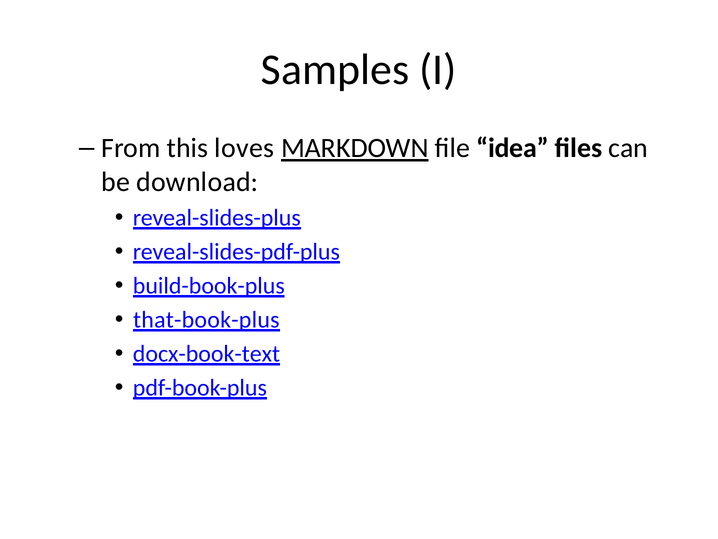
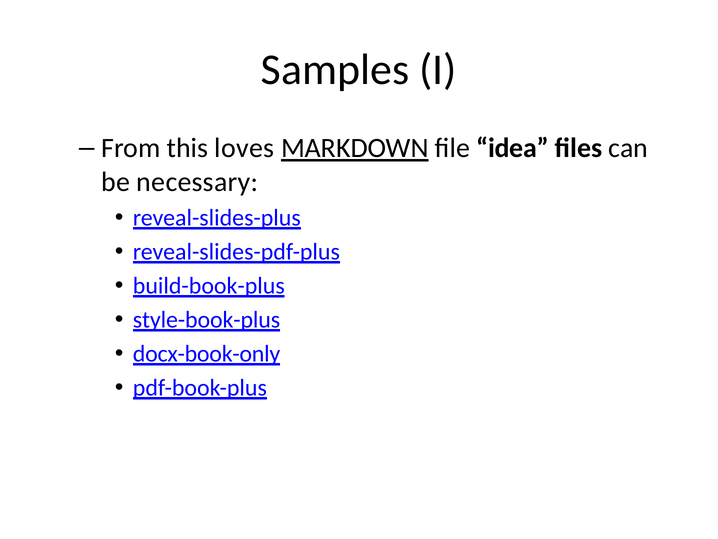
download: download -> necessary (197, 182)
that-book-plus: that-book-plus -> style-book-plus (206, 320)
docx-book-text: docx-book-text -> docx-book-only (207, 354)
